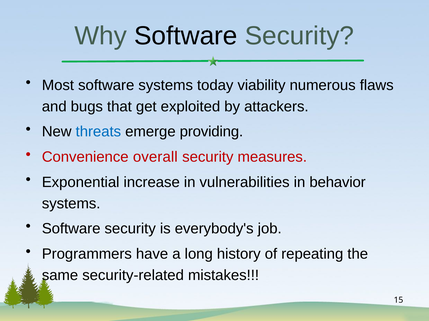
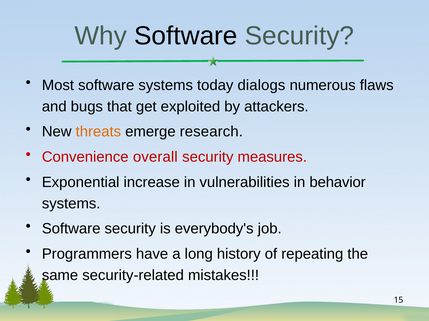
viability: viability -> dialogs (261, 85)
threats colour: blue -> orange (98, 132)
providing: providing -> research (211, 132)
